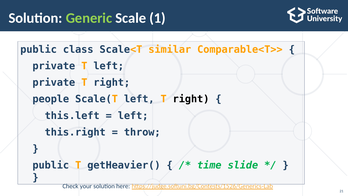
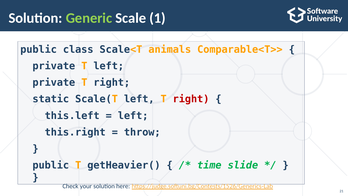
similar: similar -> animals (170, 49)
people: people -> static (51, 99)
right colour: black -> red (191, 99)
